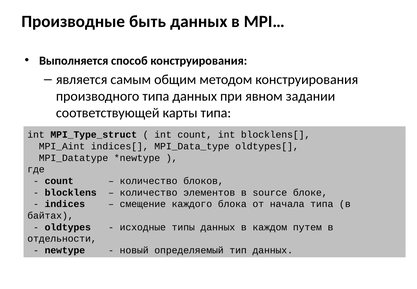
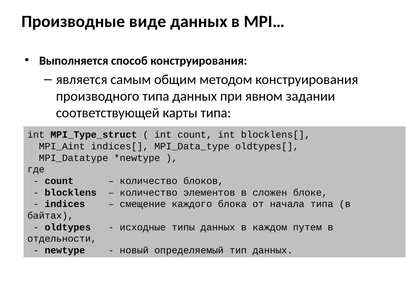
быть: быть -> виде (148, 21)
source: source -> сложен (270, 192)
